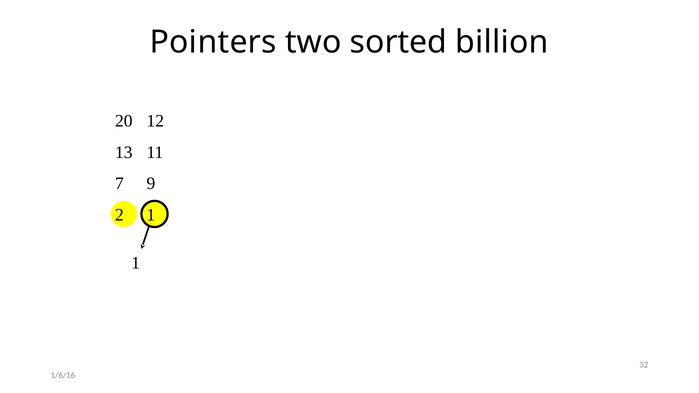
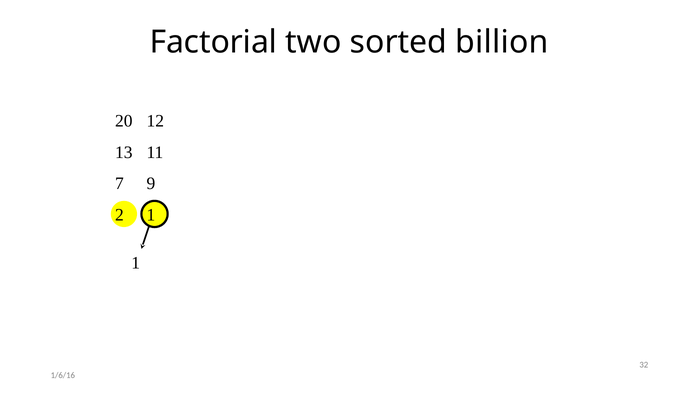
Pointers: Pointers -> Factorial (213, 42)
